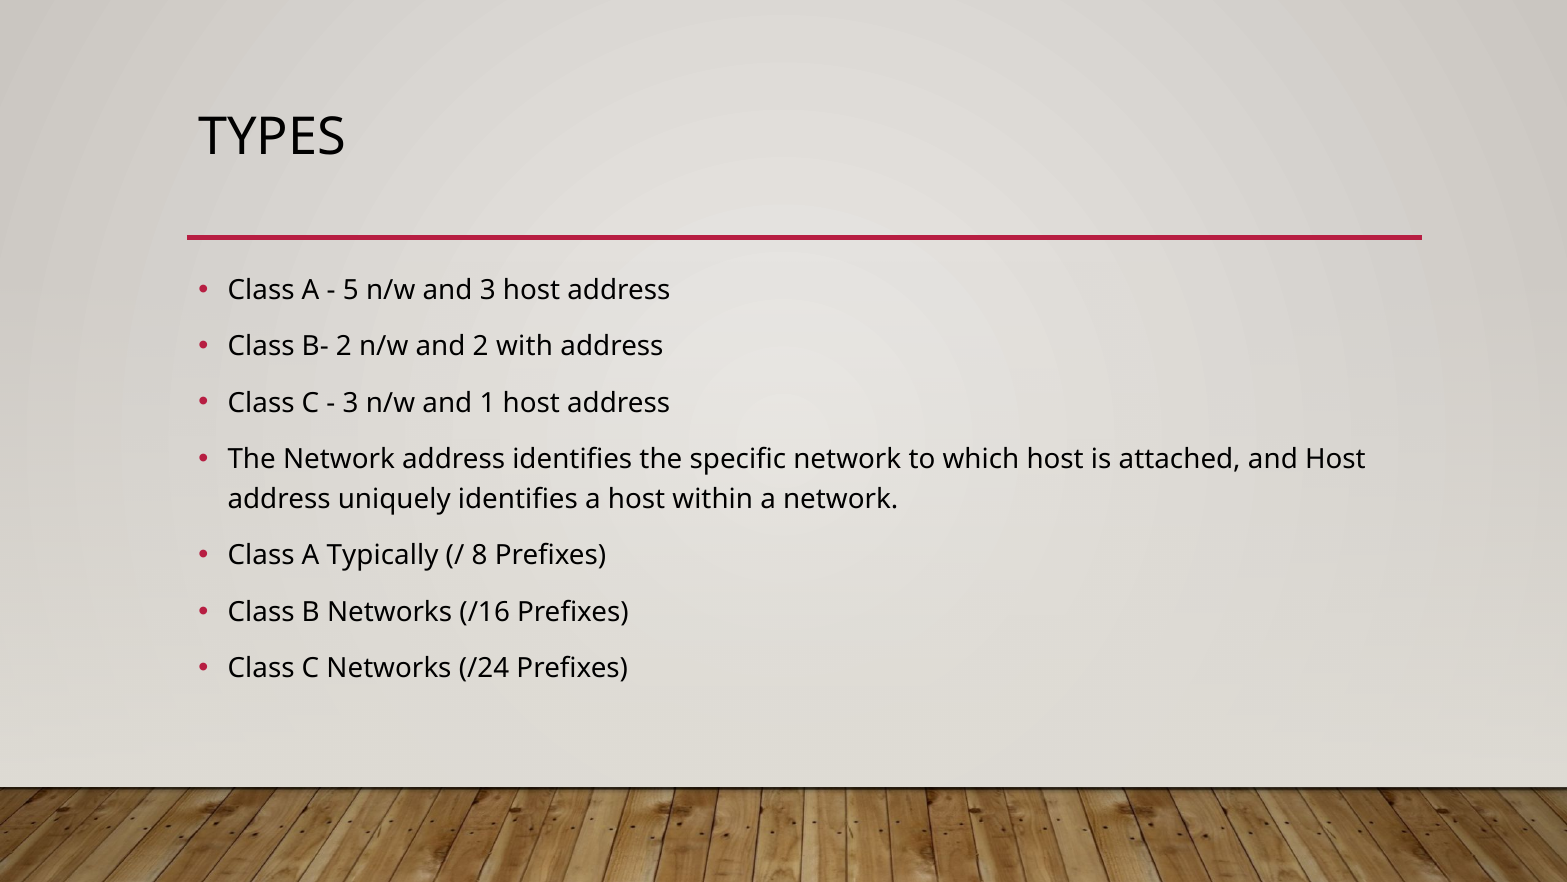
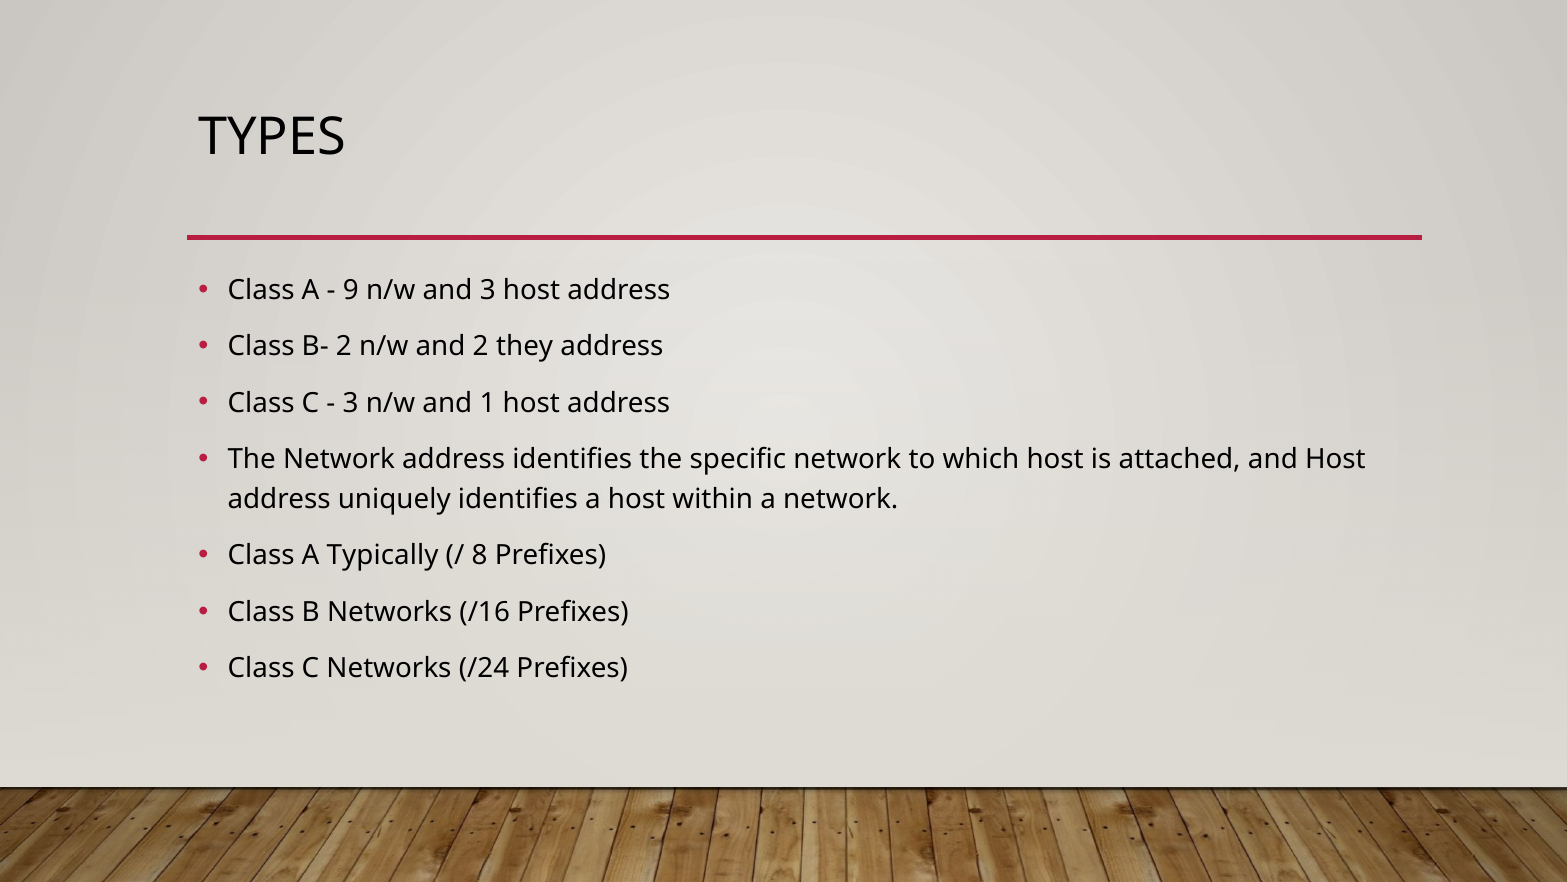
5: 5 -> 9 (351, 290)
with: with -> they (525, 347)
